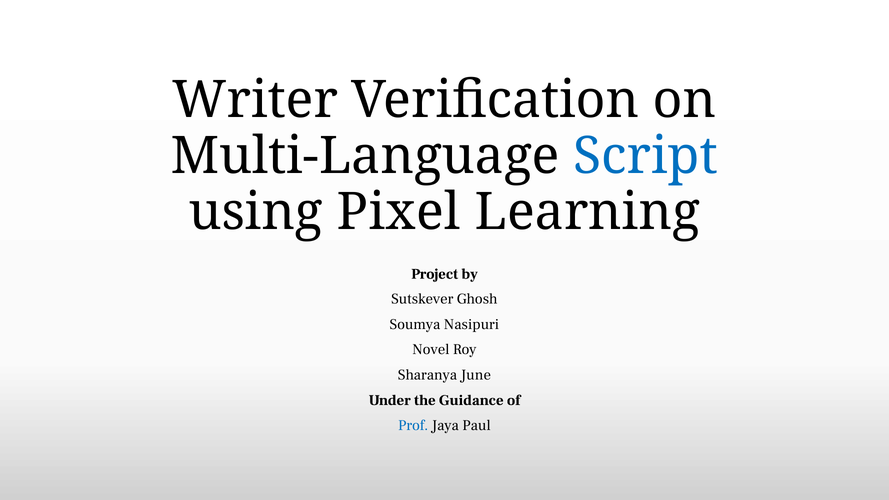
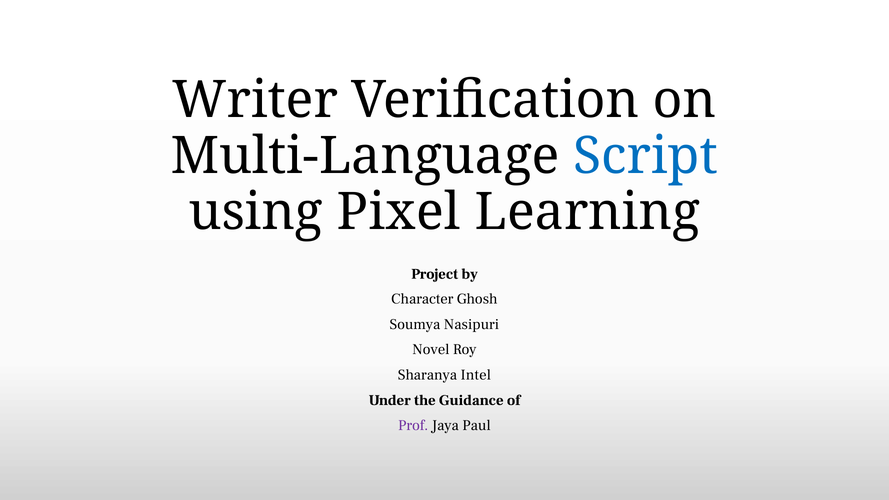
Sutskever: Sutskever -> Character (422, 299)
June: June -> Intel (476, 375)
Prof colour: blue -> purple (413, 425)
